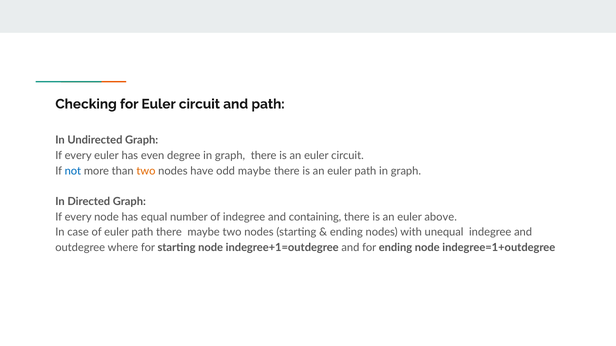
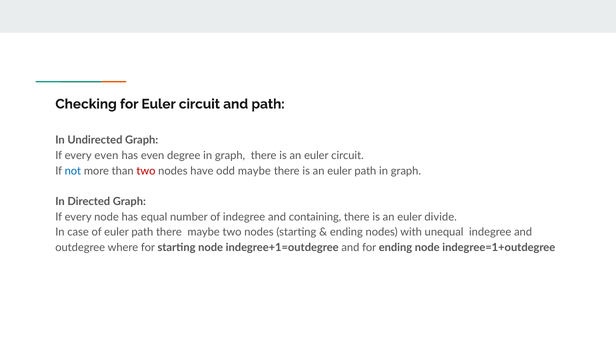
every euler: euler -> even (106, 156)
two colour: orange -> red (146, 171)
above: above -> divide (441, 217)
